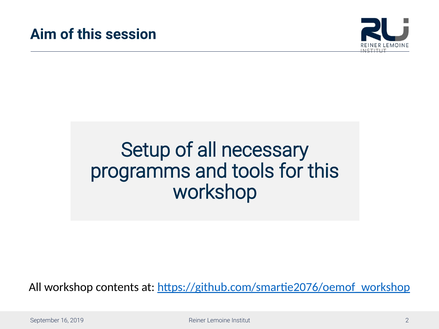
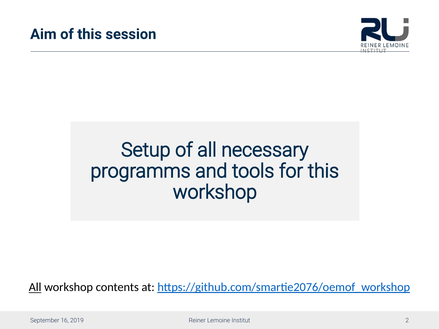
All underline: none -> present (35, 288)
